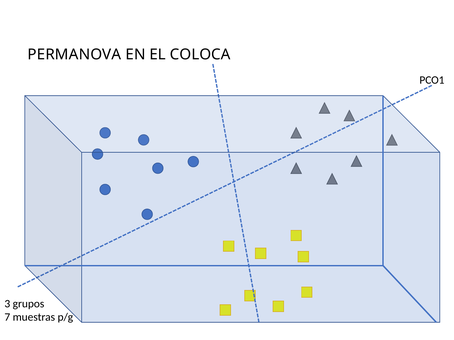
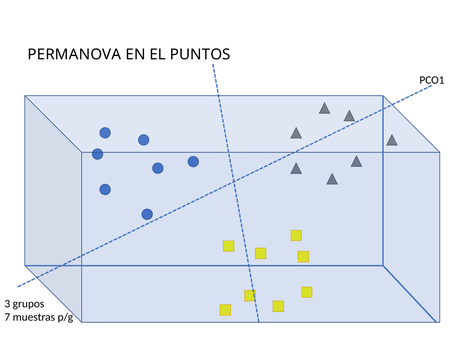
COLOCA: COLOCA -> PUNTOS (200, 55)
